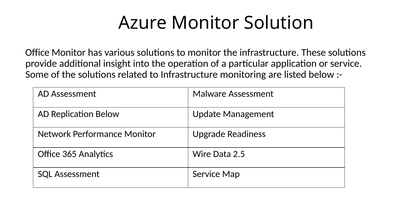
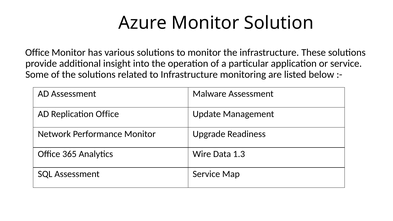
Replication Below: Below -> Office (107, 114)
2.5: 2.5 -> 1.3 (239, 154)
